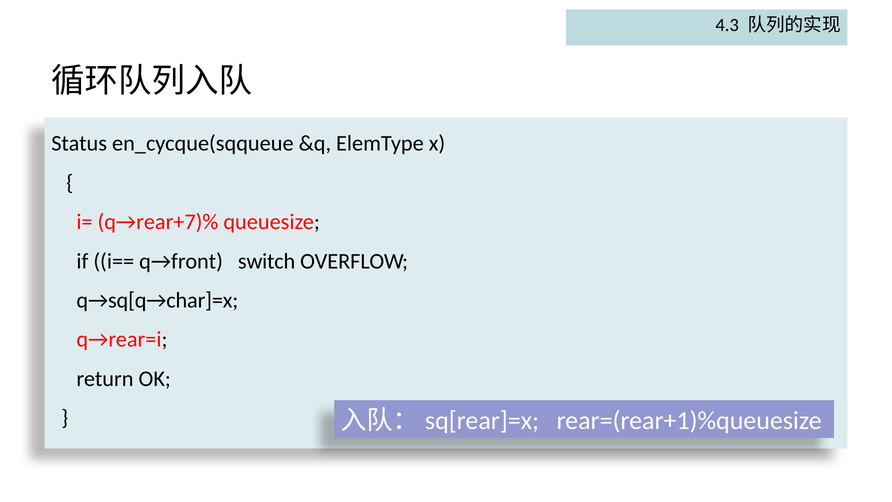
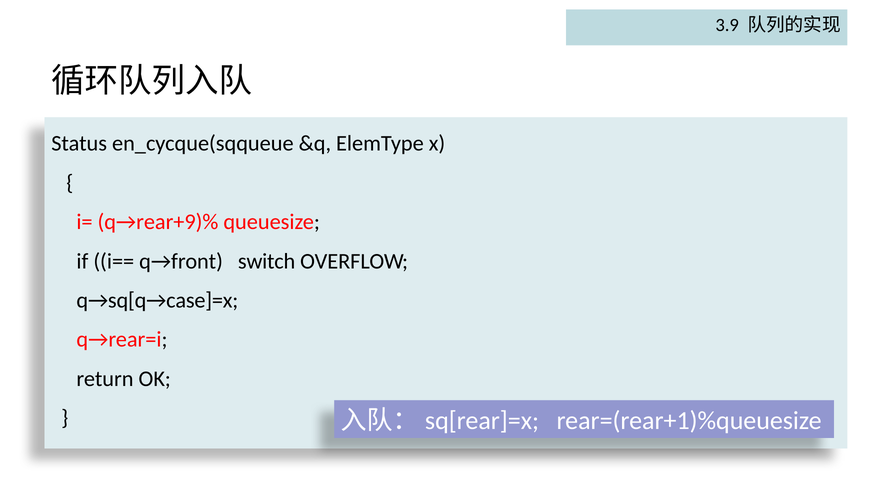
4.3: 4.3 -> 3.9 (727, 25)
q→rear+7)%: q→rear+7)% -> q→rear+9)% (158, 222)
q→sq[q→char]=x: q→sq[q→char]=x -> q→sq[q→case]=x (157, 300)
